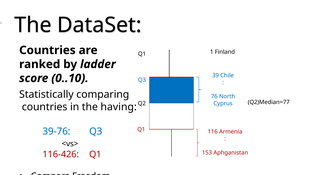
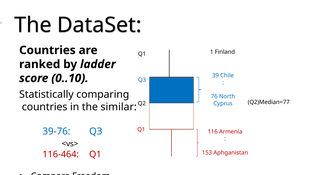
having: having -> similar (119, 107)
116-426: 116-426 -> 116-464 (61, 154)
